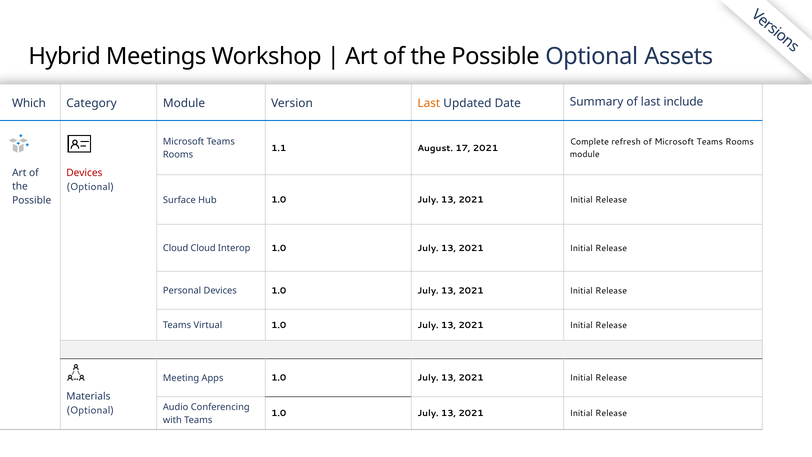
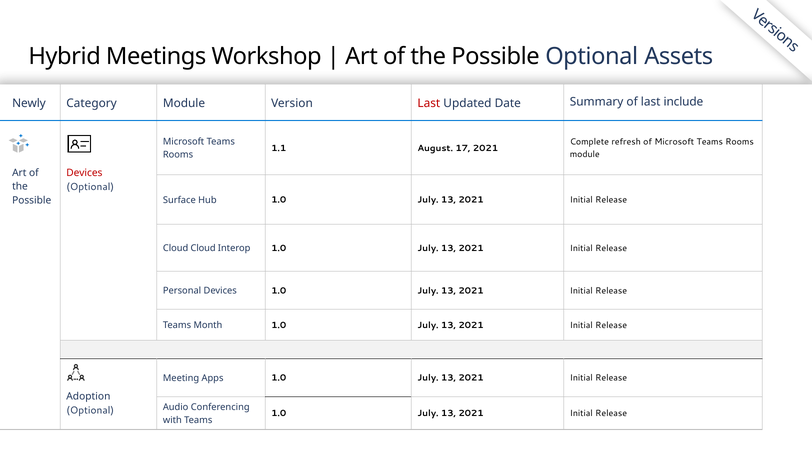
Which: Which -> Newly (29, 103)
Last colour: orange -> red (429, 103)
Virtual: Virtual -> Month (208, 325)
Materials: Materials -> Adoption (88, 396)
